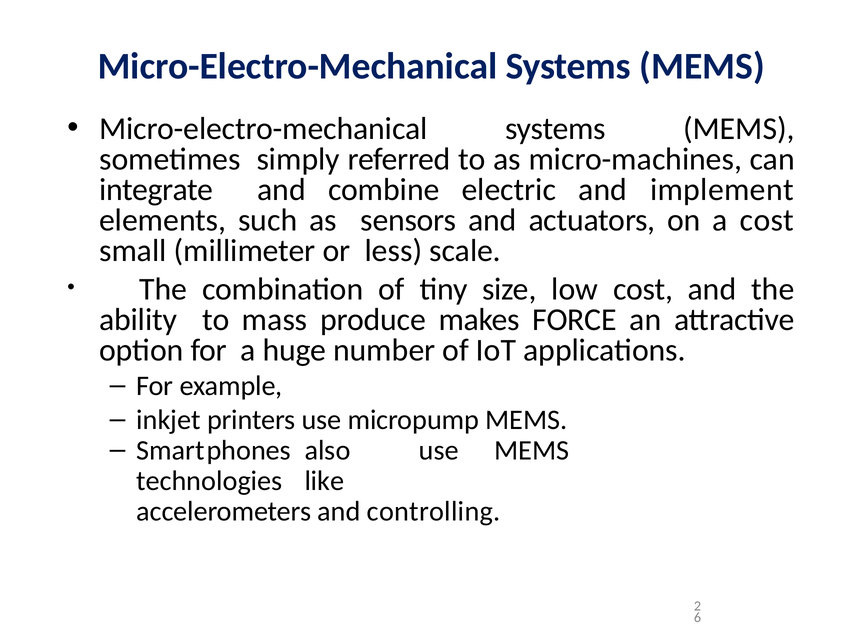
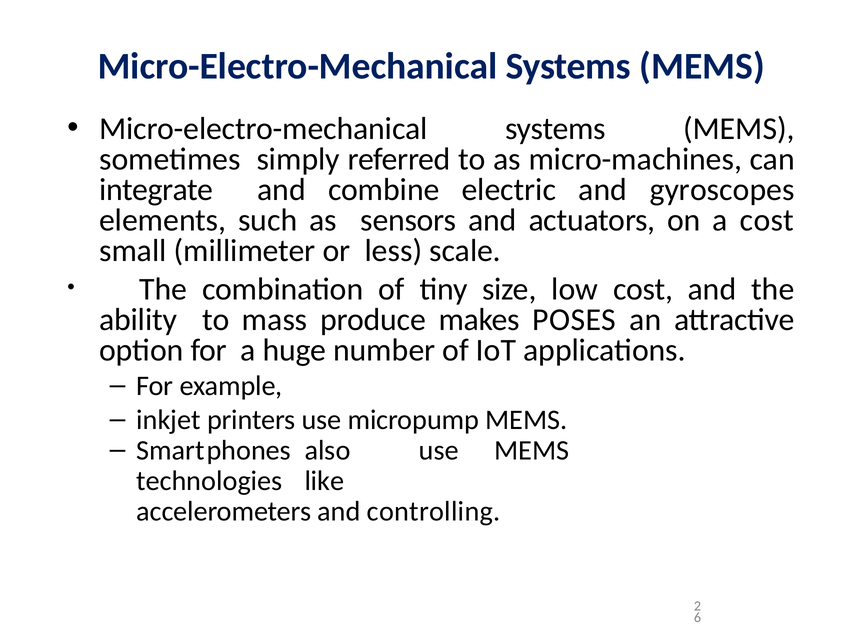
implement: implement -> gyroscopes (722, 190)
FORCE: FORCE -> POSES (574, 320)
